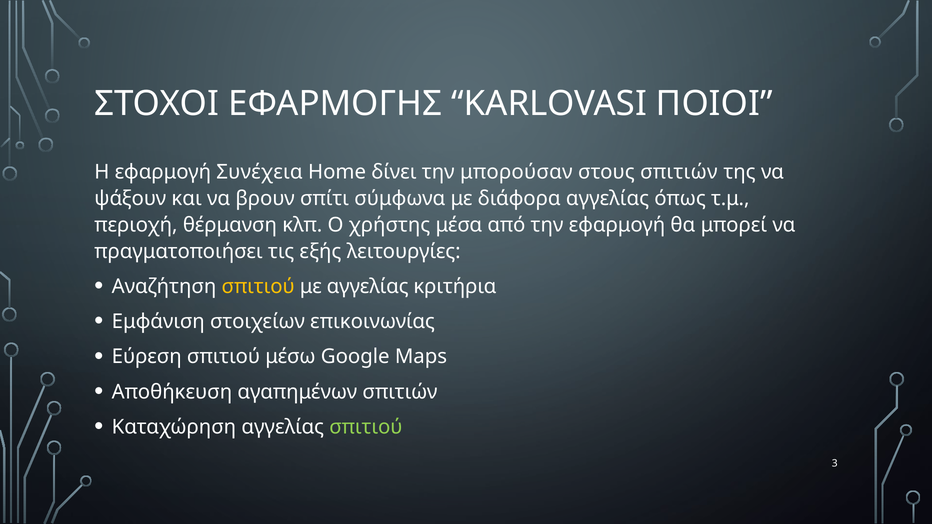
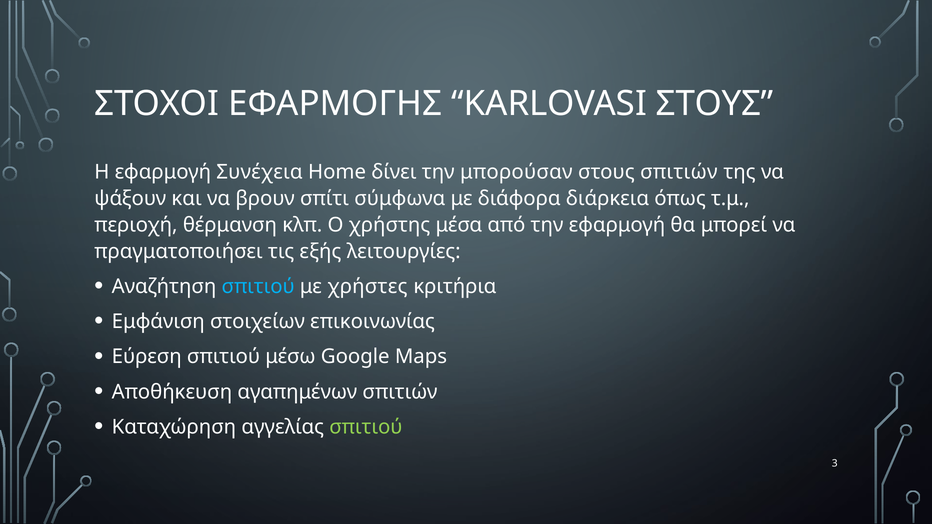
KARLOVASI ΠΟΙΟΙ: ΠΟΙΟΙ -> ΣΤΟΥΣ (715, 104)
διάφορα αγγελίας: αγγελίας -> διάρκεια (608, 199)
σπιτιού colour: yellow -> light blue (258, 287)
με αγγελίας: αγγελίας -> χρήστες (367, 287)
